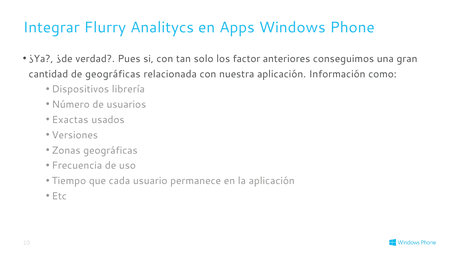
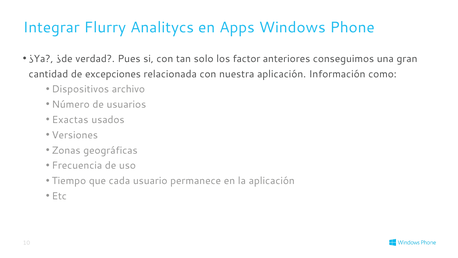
de geográficas: geográficas -> excepciones (113, 74)
librería: librería -> archivo (128, 89)
